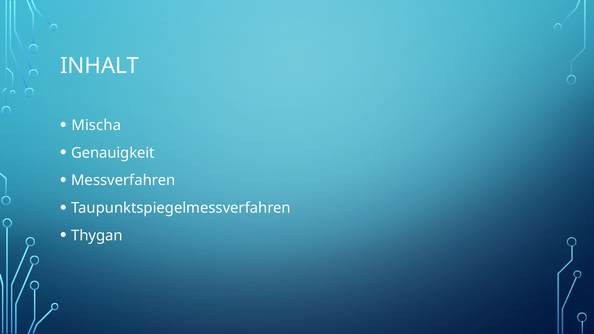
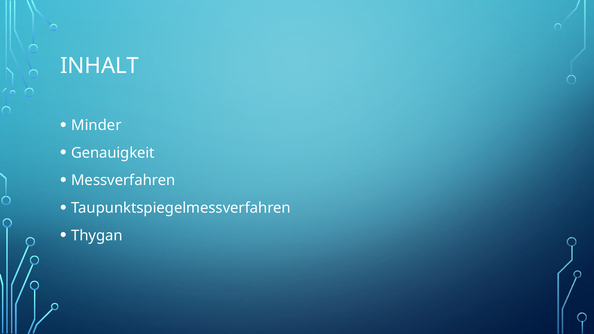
Mischa: Mischa -> Minder (96, 125)
